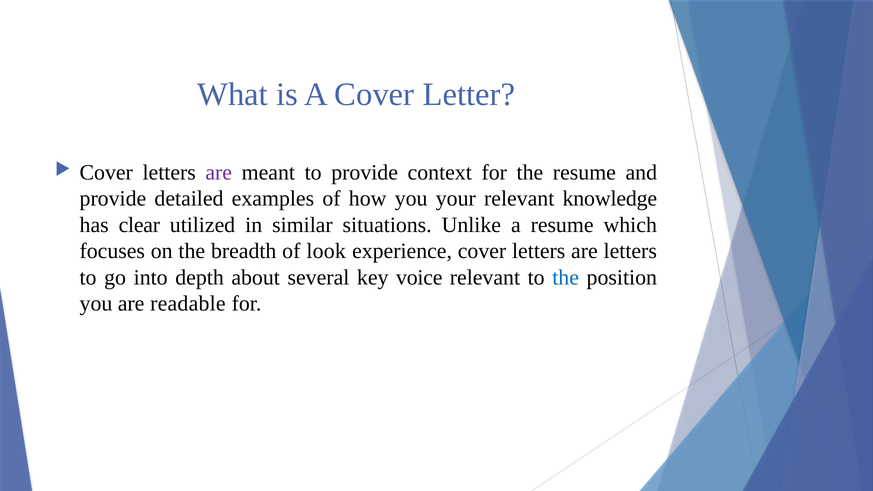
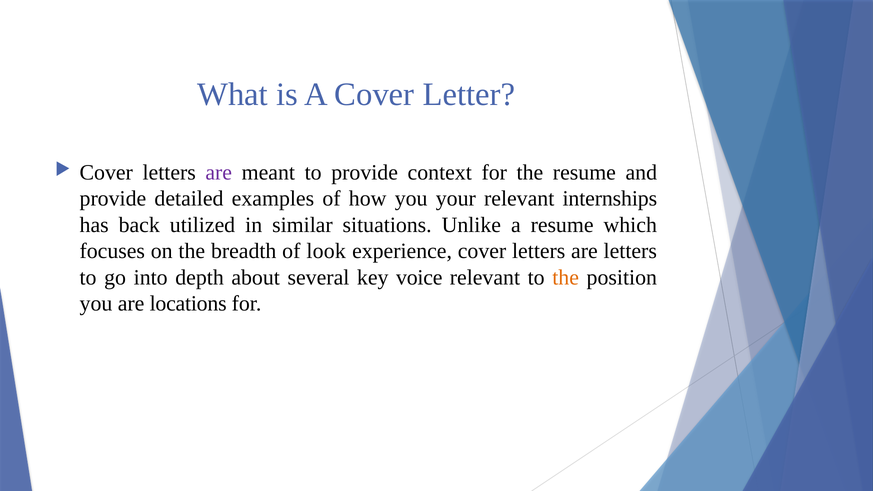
knowledge: knowledge -> internships (610, 199)
clear: clear -> back (139, 225)
the colour: blue -> orange (566, 277)
readable: readable -> locations (188, 304)
